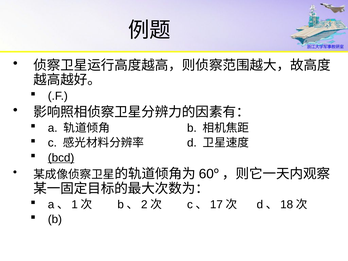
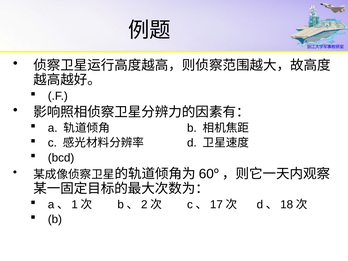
bcd underline: present -> none (61, 158)
